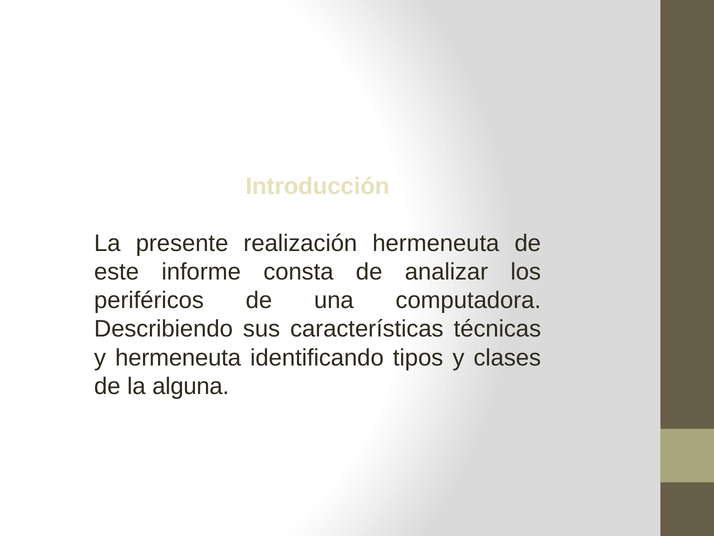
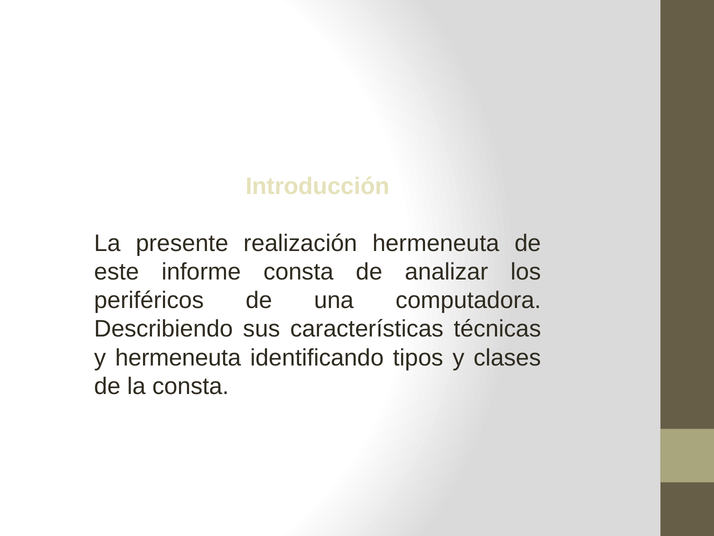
la alguna: alguna -> consta (191, 386)
